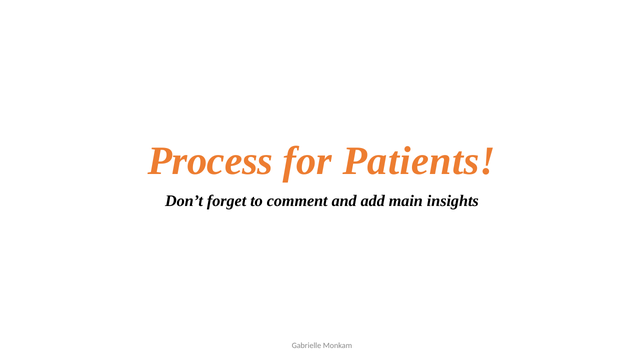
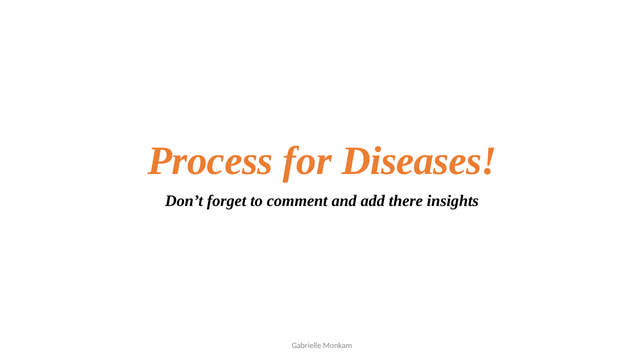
Patients: Patients -> Diseases (419, 161)
main: main -> there (406, 201)
